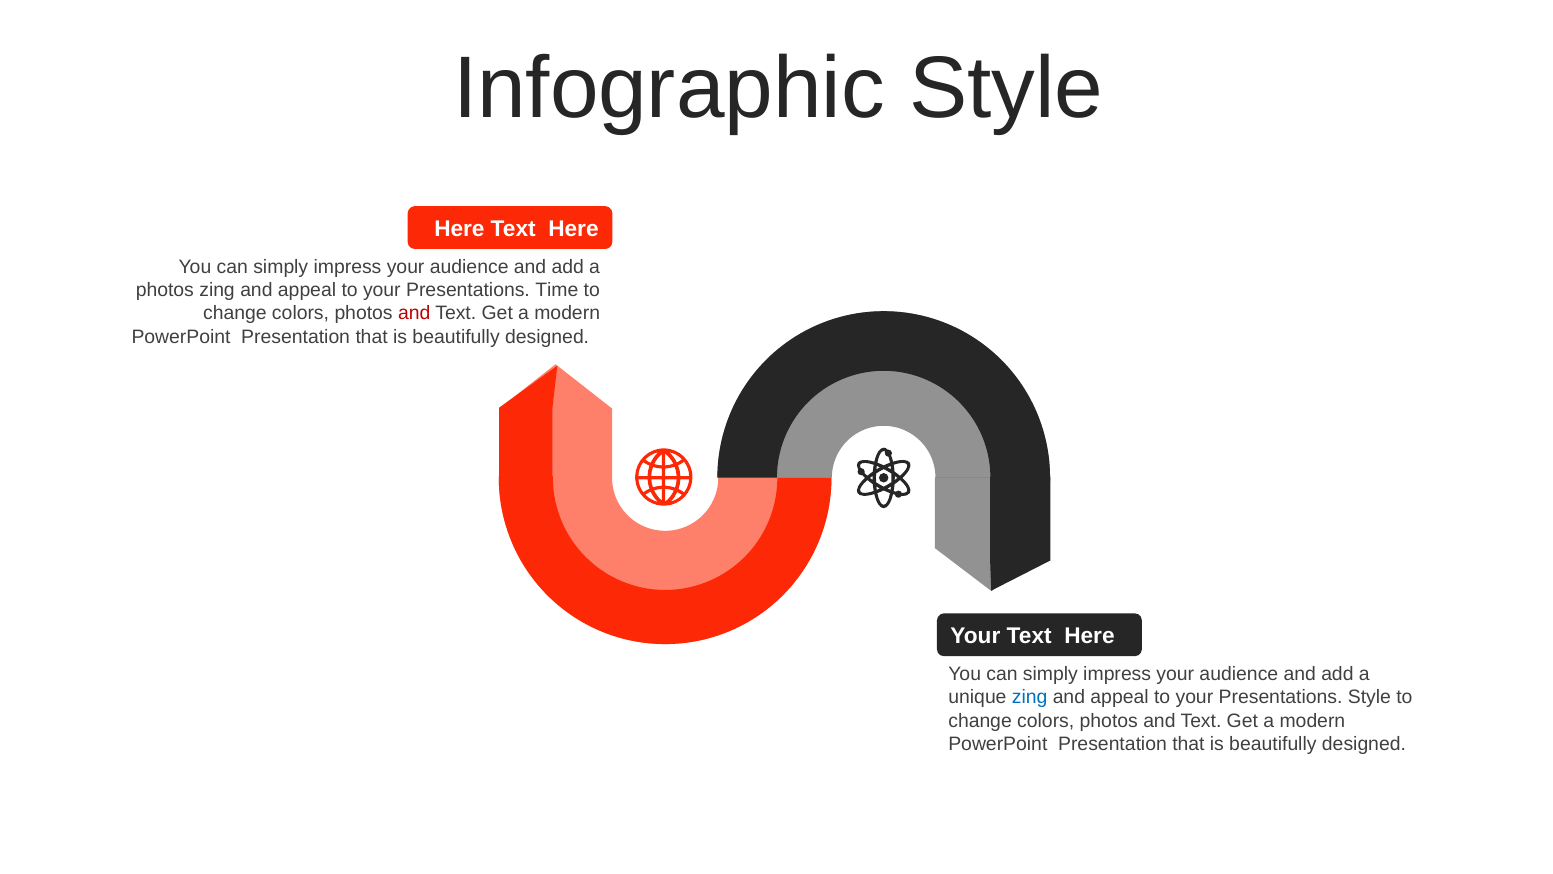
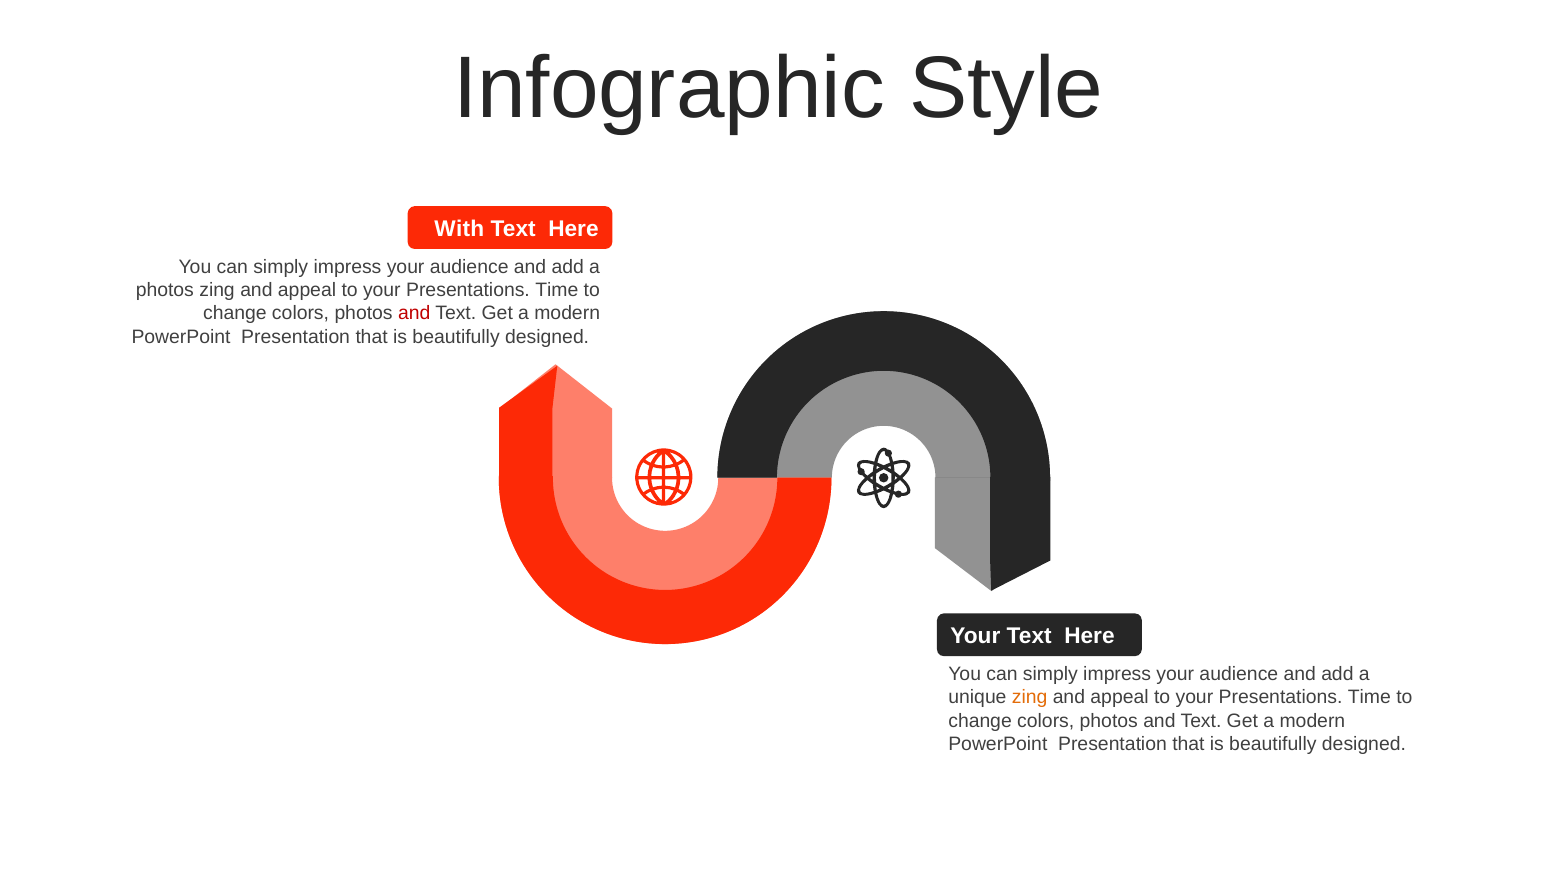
Here: Here -> With (459, 229)
zing colour: blue -> orange (1030, 697)
Style: Style -> Time (1369, 697)
